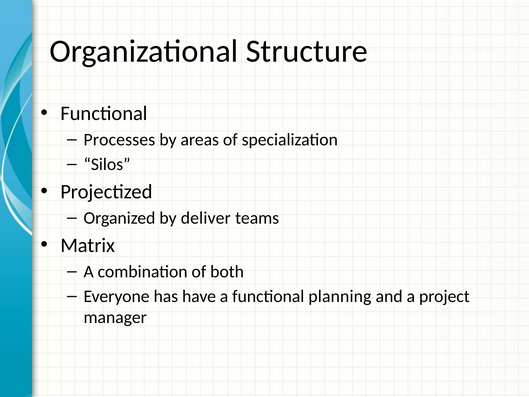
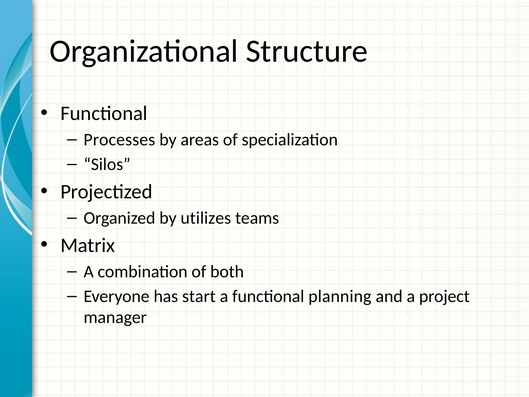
deliver: deliver -> utilizes (206, 218)
have: have -> start (199, 296)
